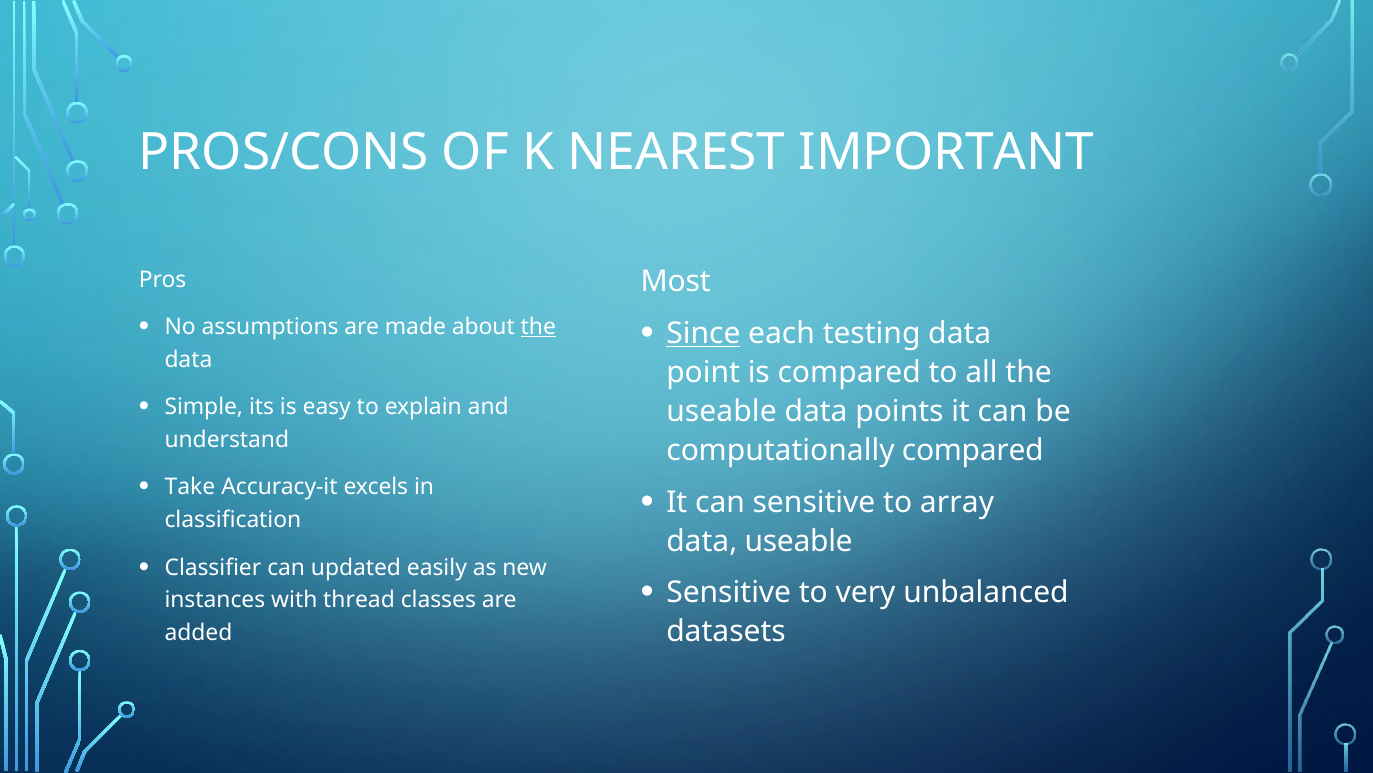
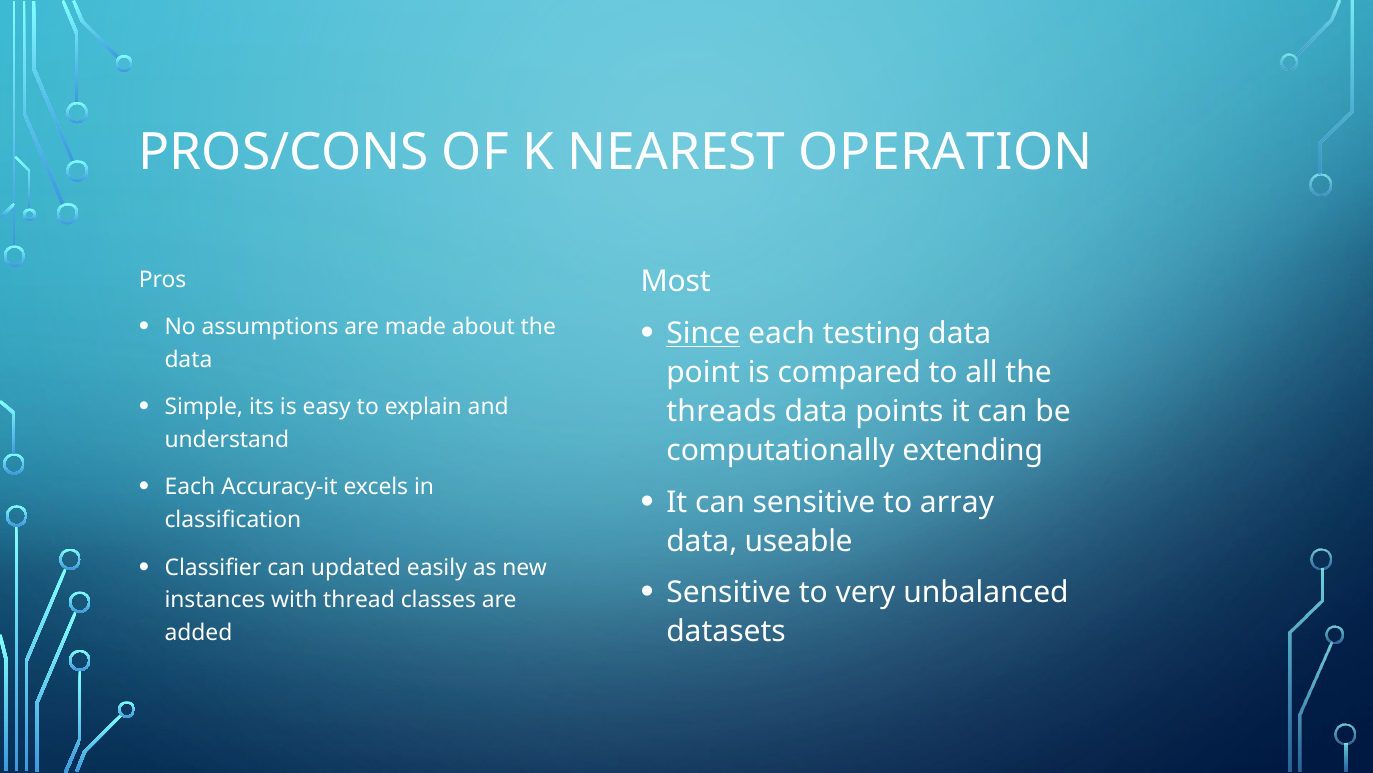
IMPORTANT: IMPORTANT -> OPERATION (946, 153)
the underline: present -> none (538, 327)
useable: useable -> threads (721, 411)
computationally compared: compared -> extending (973, 450)
Take: Take -> Each (190, 487)
